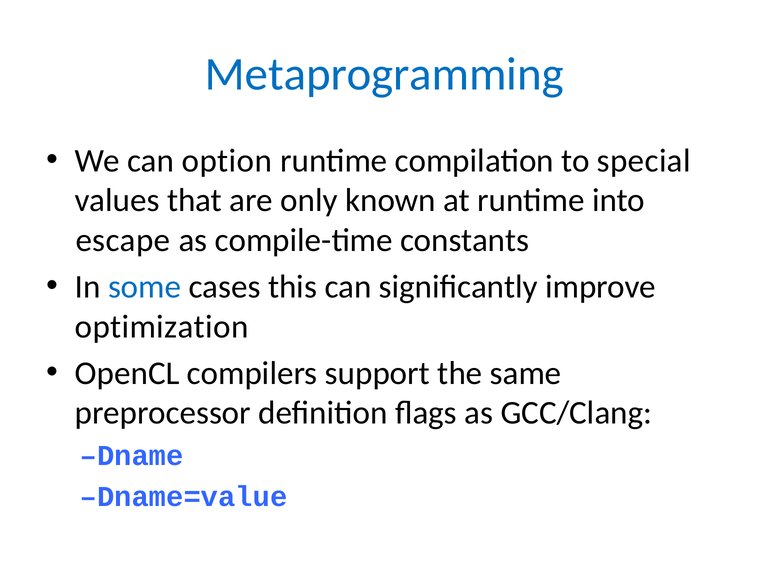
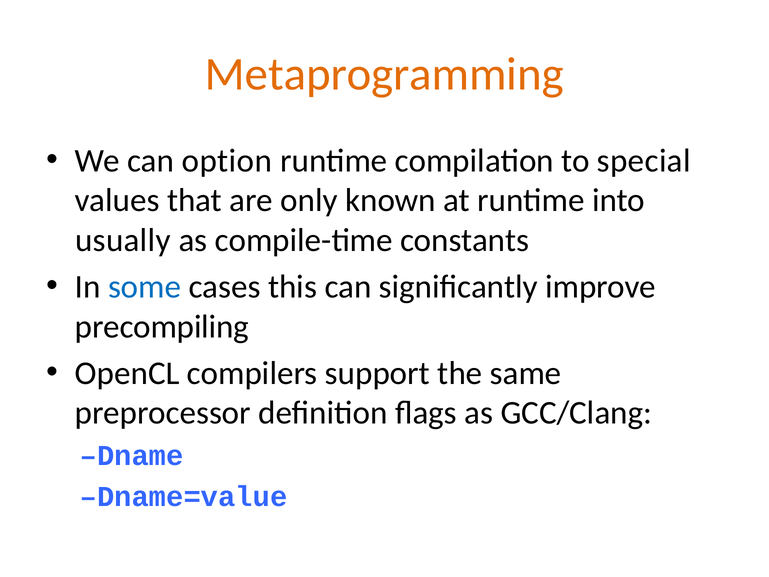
Metaprogramming colour: blue -> orange (384, 74)
escape: escape -> usually (123, 240)
optimization: optimization -> precompiling (162, 326)
